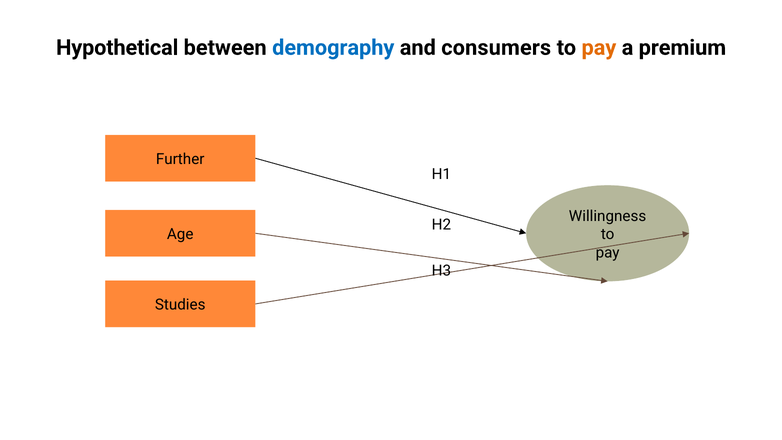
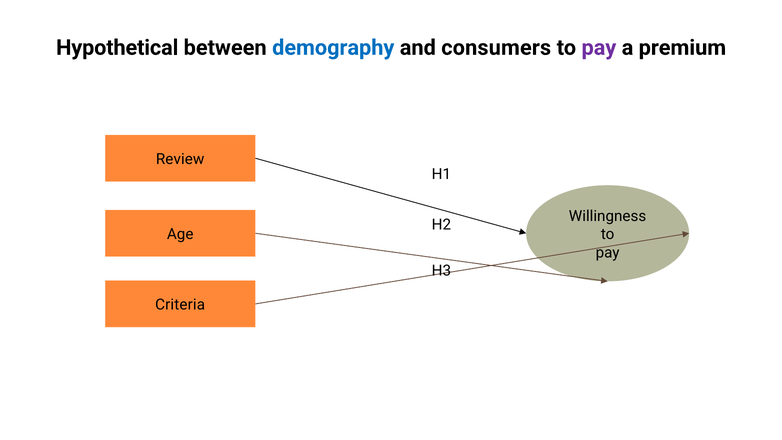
pay colour: orange -> purple (599, 48)
Further: Further -> Review (180, 159)
Studies: Studies -> Criteria (180, 305)
